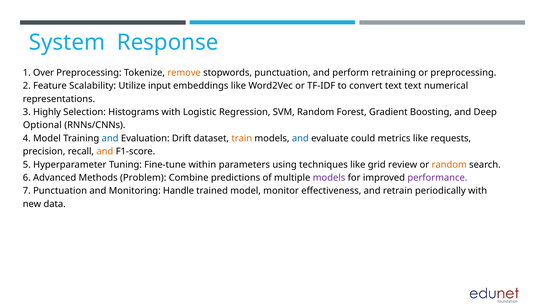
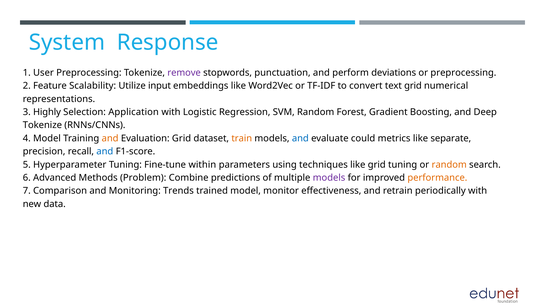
Over: Over -> User (43, 73)
remove colour: orange -> purple (184, 73)
retraining: retraining -> deviations (394, 73)
text text: text -> grid (413, 86)
Histograms: Histograms -> Application (134, 112)
Optional: Optional -> Tokenize (42, 125)
and colour: blue -> orange (110, 139)
Evaluation Drift: Drift -> Grid (182, 139)
requests: requests -> separate (451, 139)
and colour: orange -> blue (105, 152)
grid review: review -> tuning (403, 165)
performance colour: purple -> orange (437, 178)
7 Punctuation: Punctuation -> Comparison (60, 191)
Handle: Handle -> Trends (178, 191)
